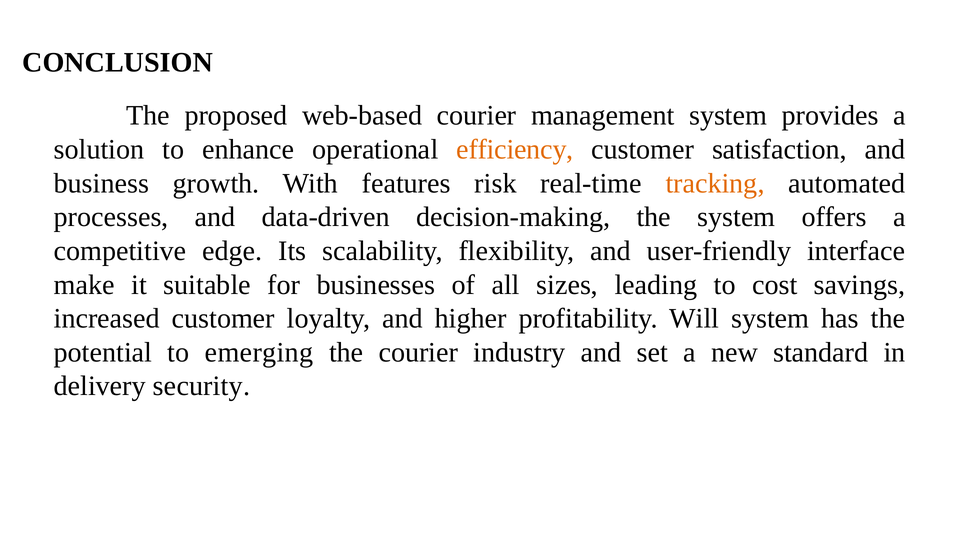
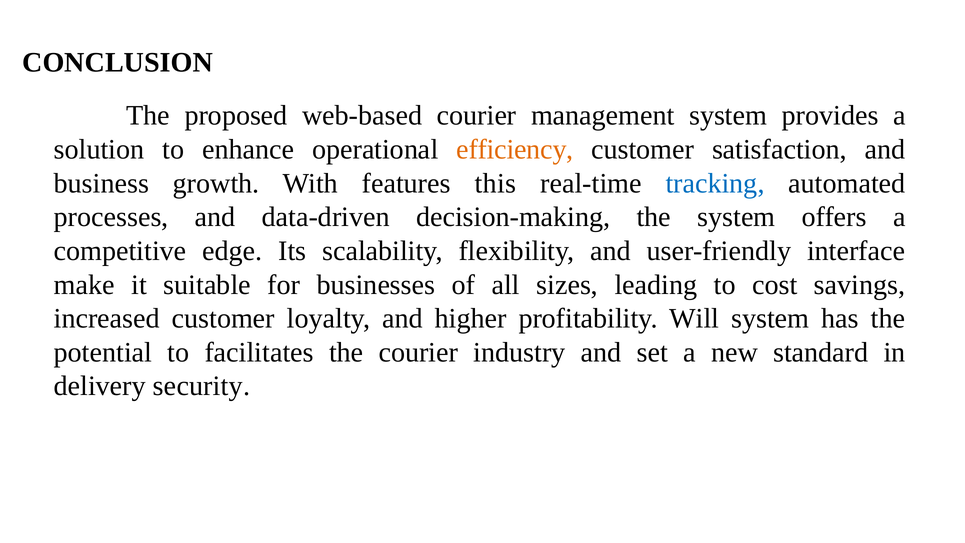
risk: risk -> this (495, 183)
tracking colour: orange -> blue (715, 183)
emerging: emerging -> facilitates (259, 352)
